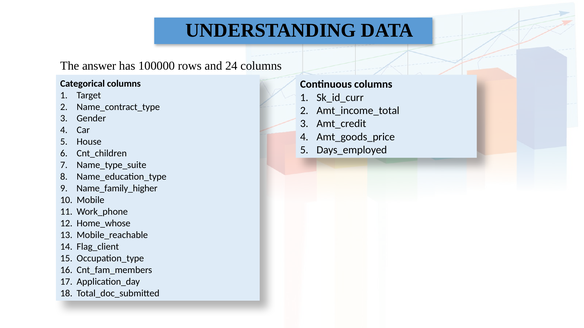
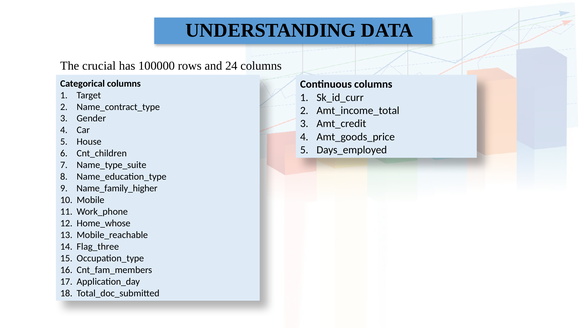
answer: answer -> crucial (99, 66)
Flag_client: Flag_client -> Flag_three (98, 247)
